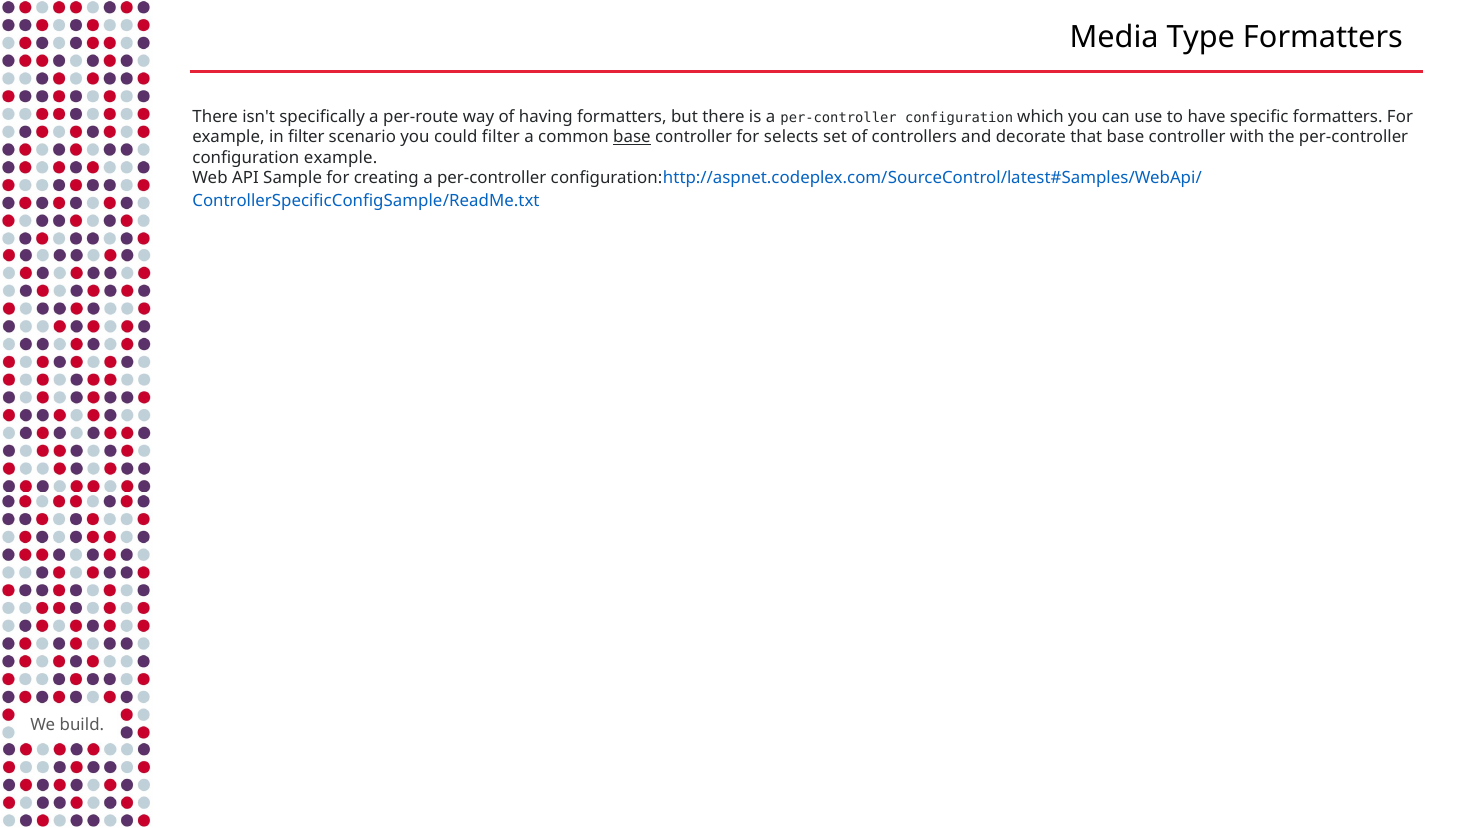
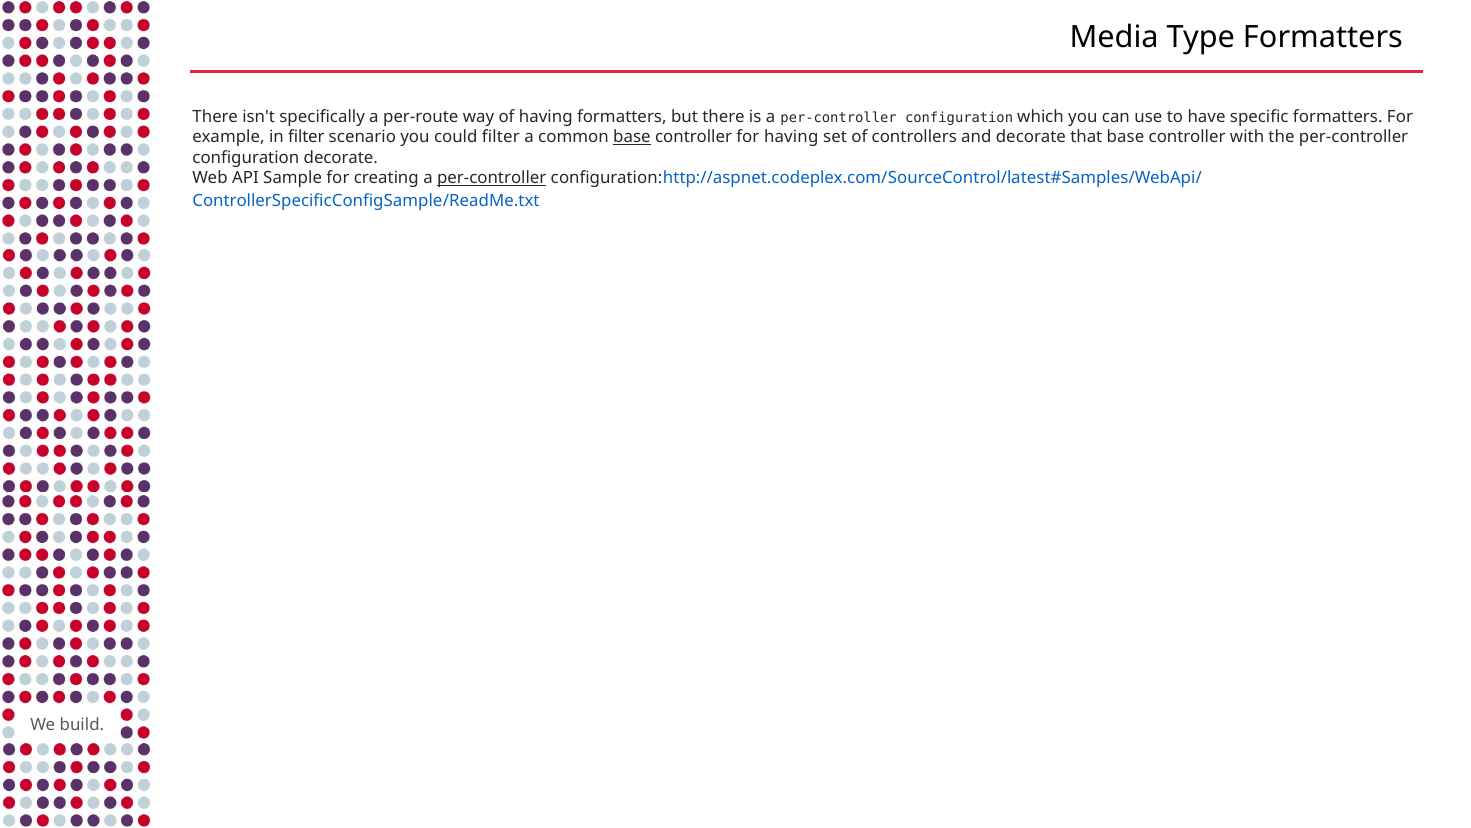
for selects: selects -> having (791, 137)
configuration example: example -> decorate (341, 157)
per-controller underline: none -> present (492, 178)
